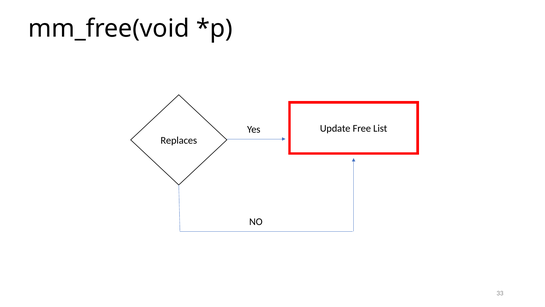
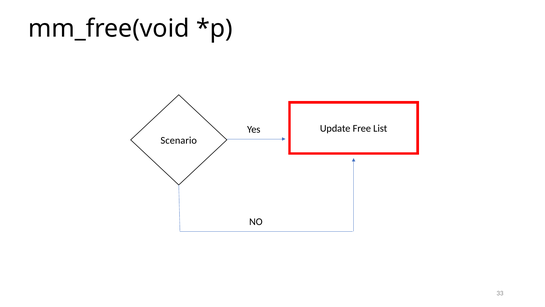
Replaces: Replaces -> Scenario (179, 140)
